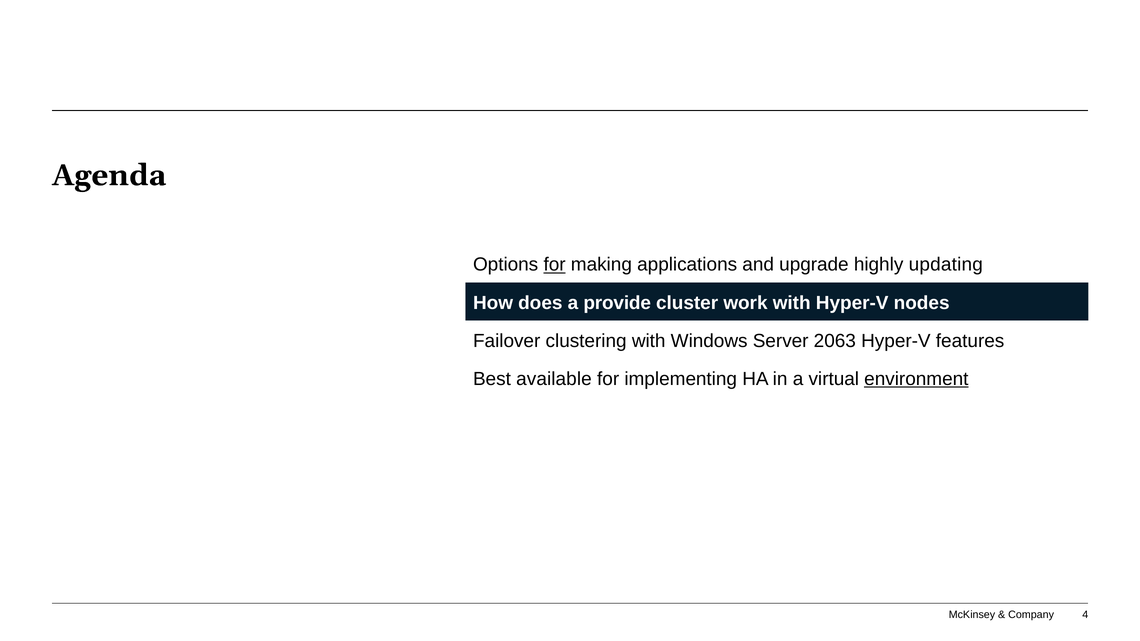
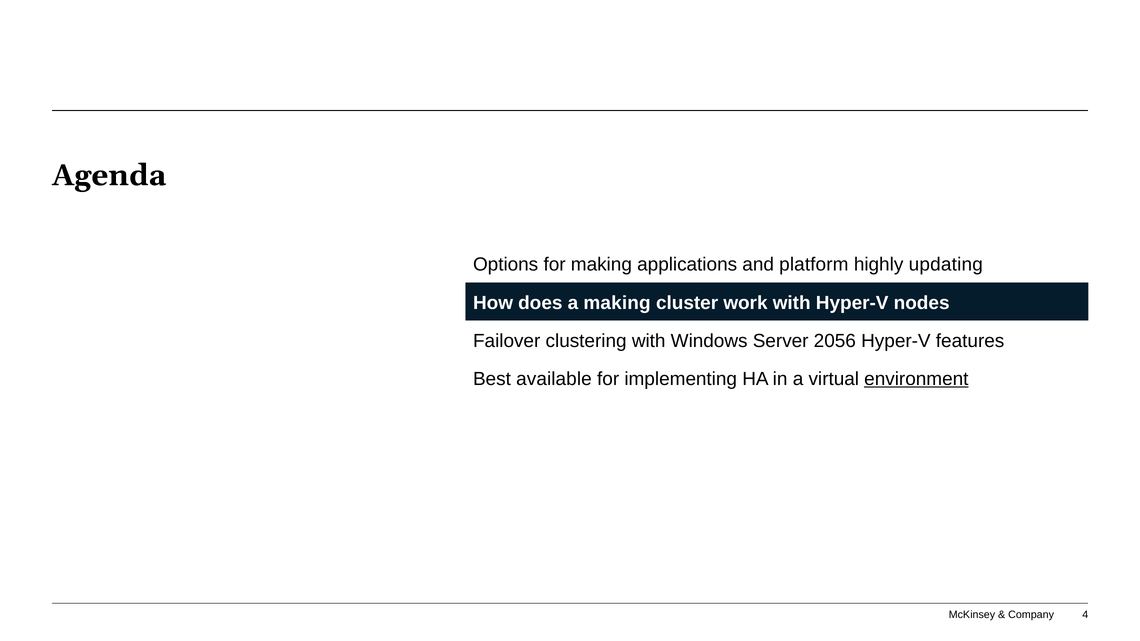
for underline: present -> none (555, 265)
upgrade: upgrade -> platform (814, 265)
a provide: provide -> making (617, 303)
2063: 2063 -> 2056 (835, 341)
